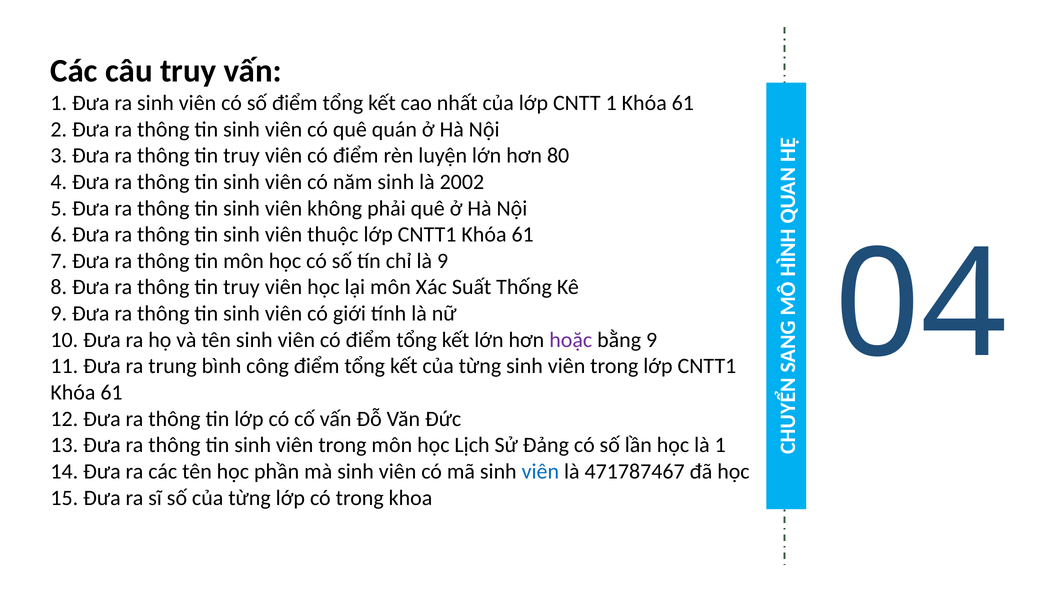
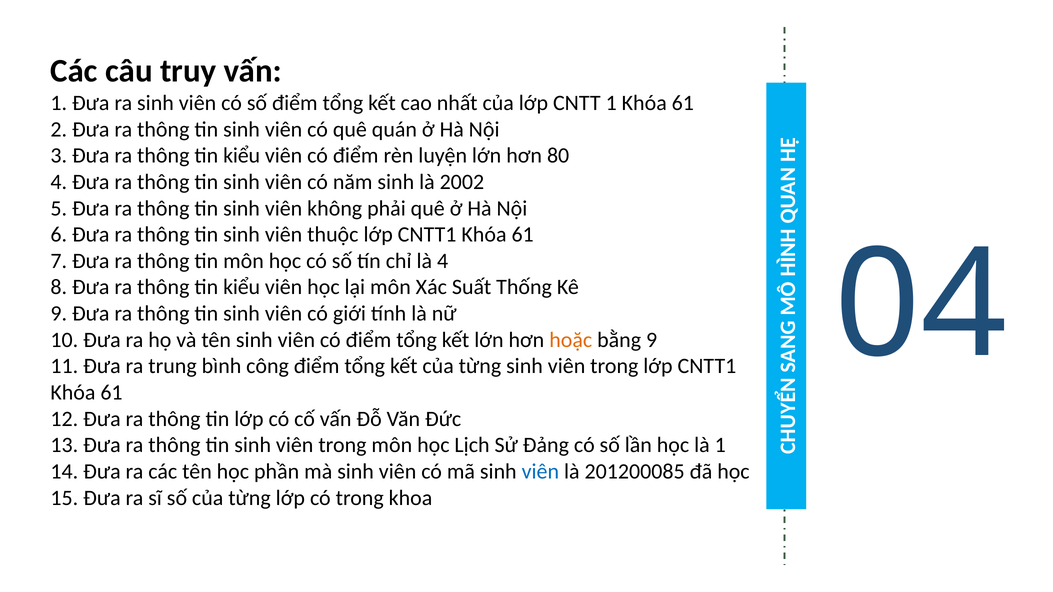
truy: truy -> kiểu (242, 156)
là 9: 9 -> 4 (443, 261)
truy: truy -> kiểu (242, 287)
hoặc colour: purple -> orange (571, 340)
471787467: 471787467 -> 201200085 (635, 472)
